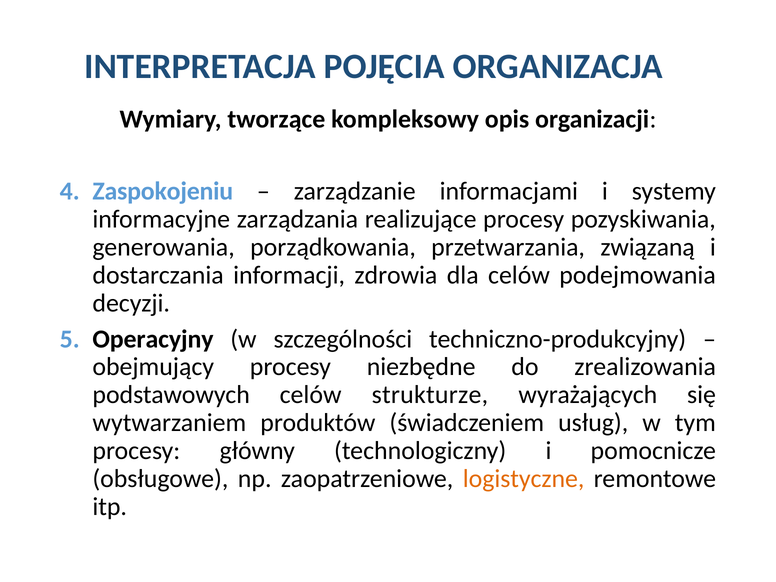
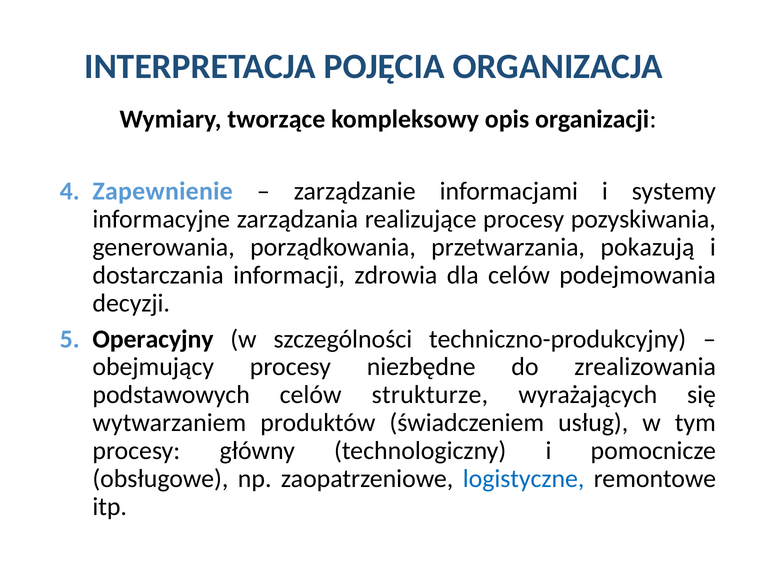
Zaspokojeniu: Zaspokojeniu -> Zapewnienie (163, 191)
związaną: związaną -> pokazują (647, 247)
logistyczne colour: orange -> blue (524, 479)
